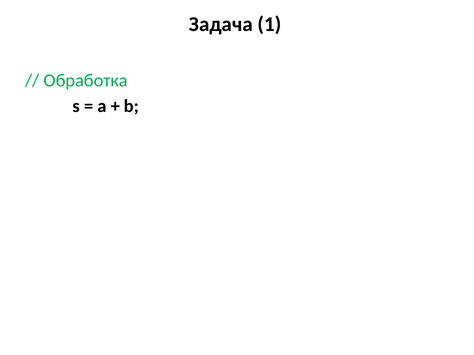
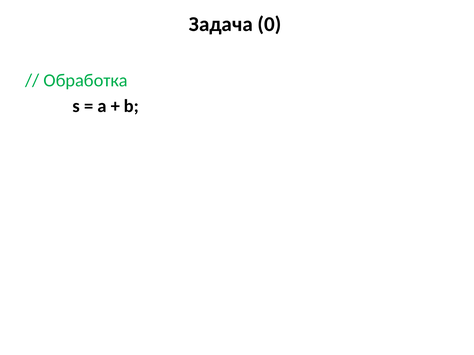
1: 1 -> 0 (269, 24)
